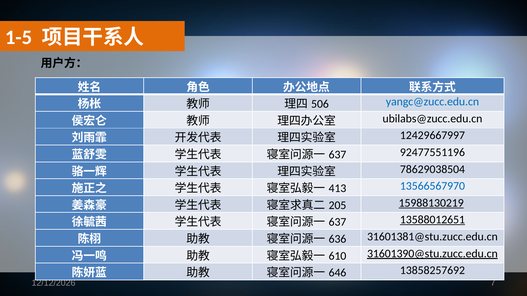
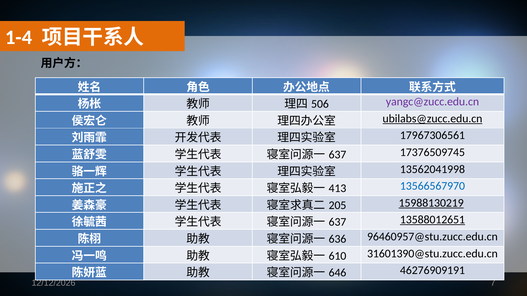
1-5: 1-5 -> 1-4 (19, 37)
yangc@zucc.edu.cn colour: blue -> purple (432, 102)
ubilabs@zucc.edu.cn underline: none -> present (432, 119)
12429667997: 12429667997 -> 17967306561 (432, 136)
92477551196: 92477551196 -> 17376509745 (432, 153)
78629038504: 78629038504 -> 13562041998 (432, 169)
31601381@stu.zucc.edu.cn: 31601381@stu.zucc.edu.cn -> 96460957@stu.zucc.edu.cn (432, 237)
31601390@stu.zucc.edu.cn underline: present -> none (432, 254)
13858257692: 13858257692 -> 46276909191 (432, 271)
